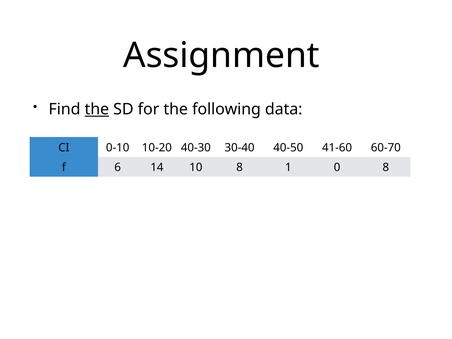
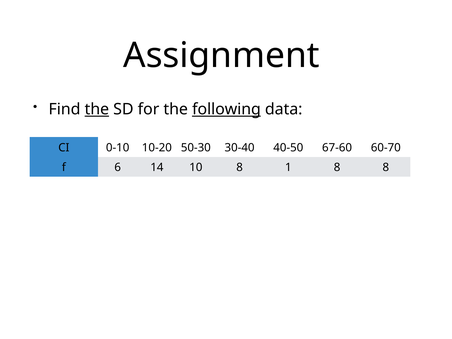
following underline: none -> present (226, 109)
40-30: 40-30 -> 50-30 (196, 148)
41-60: 41-60 -> 67-60 (337, 148)
1 0: 0 -> 8 (337, 167)
